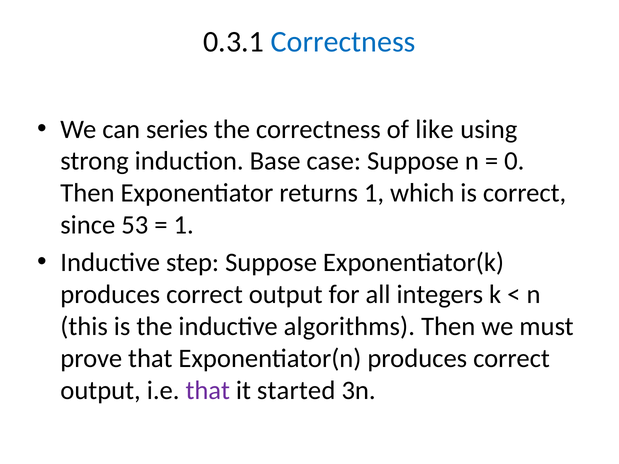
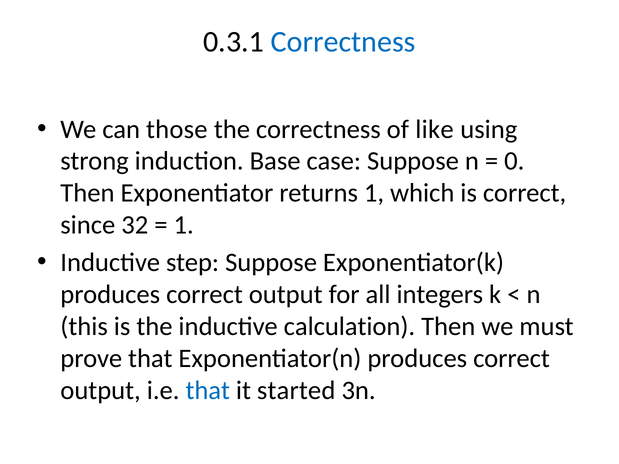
series: series -> those (177, 129)
53: 53 -> 32 (135, 225)
algorithms: algorithms -> calculation (349, 327)
that colour: purple -> blue (208, 391)
